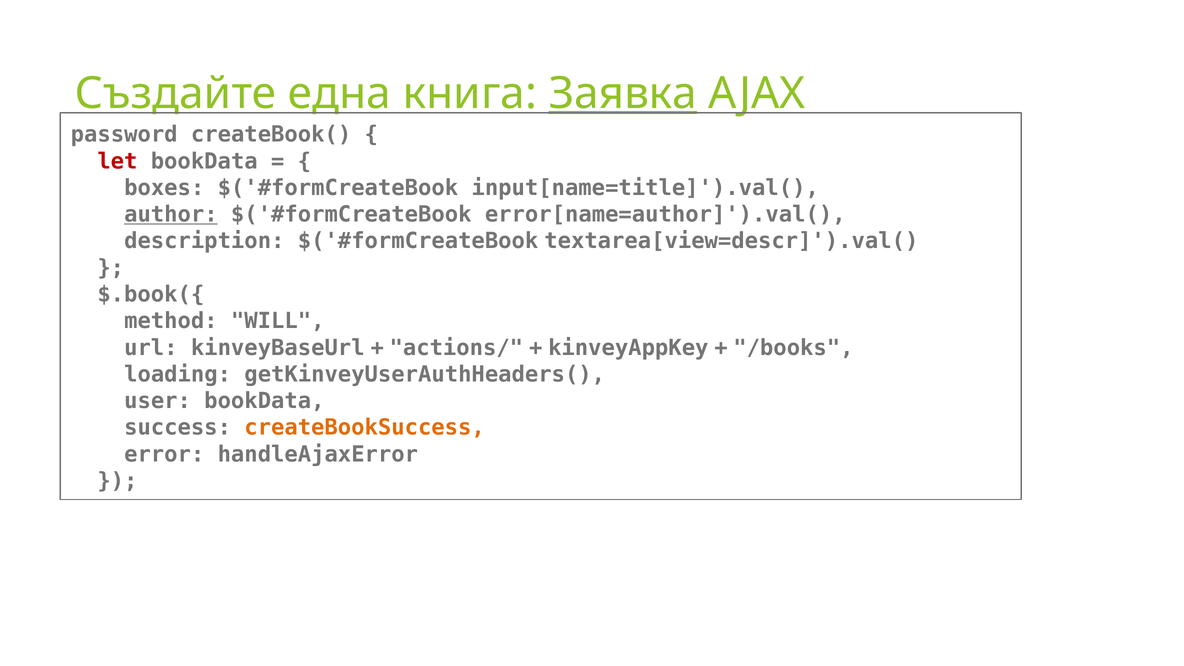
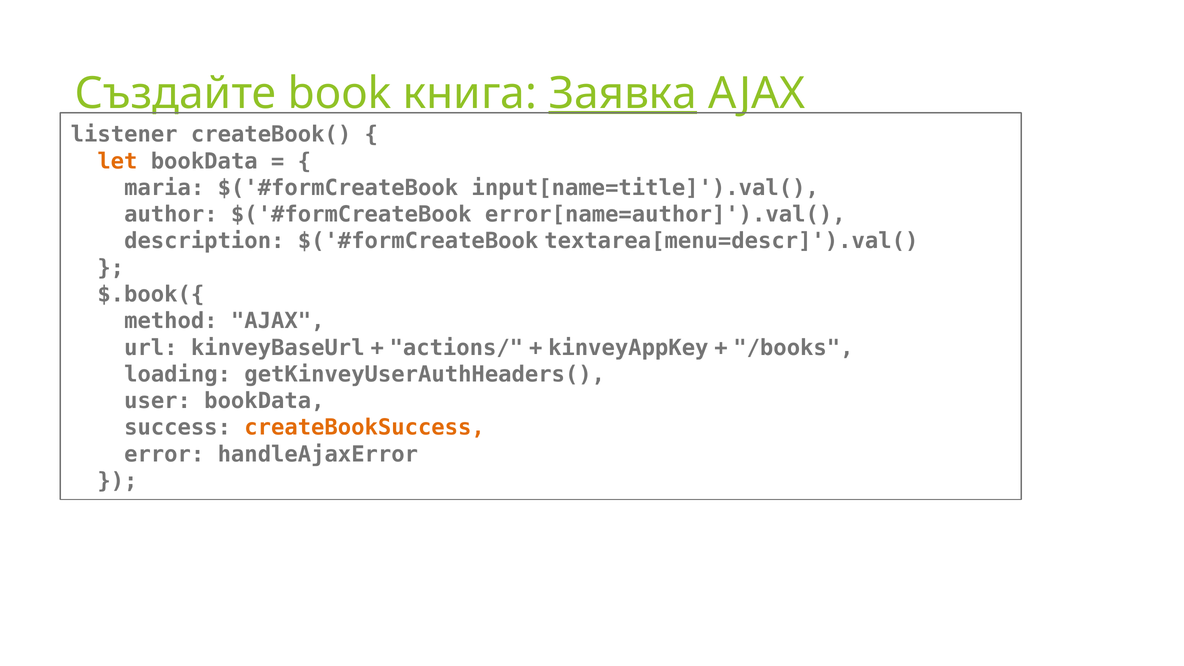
една: една -> book (340, 93)
password: password -> listener (124, 135)
let colour: red -> orange (117, 161)
boxes: boxes -> maria (164, 188)
author underline: present -> none (171, 215)
textarea[view=descr]').val(: textarea[view=descr]').val( -> textarea[menu=descr]').val( (731, 241)
method WILL: WILL -> AJAX (278, 321)
